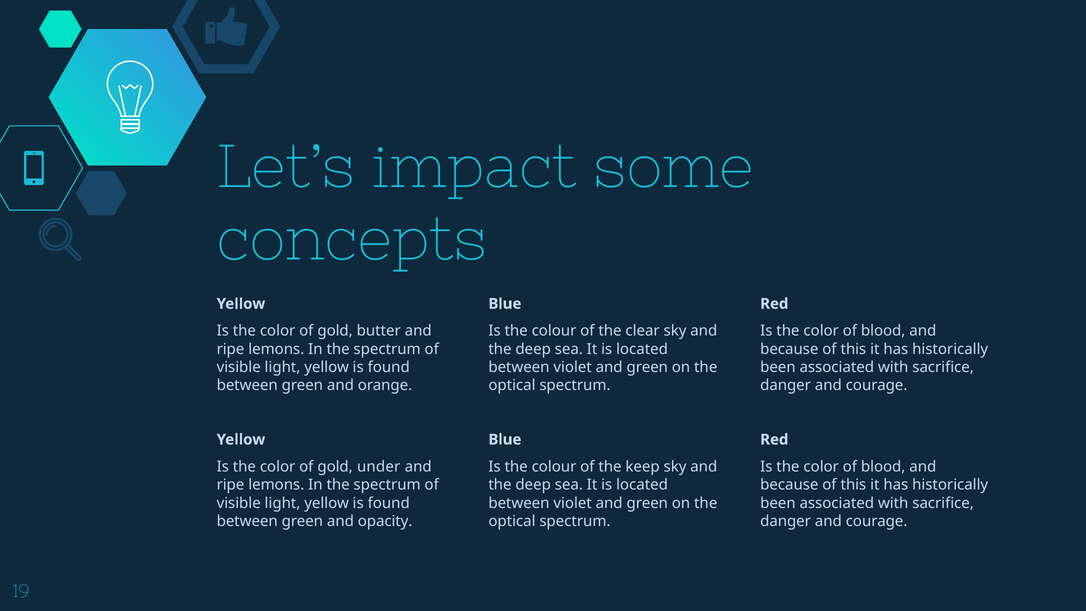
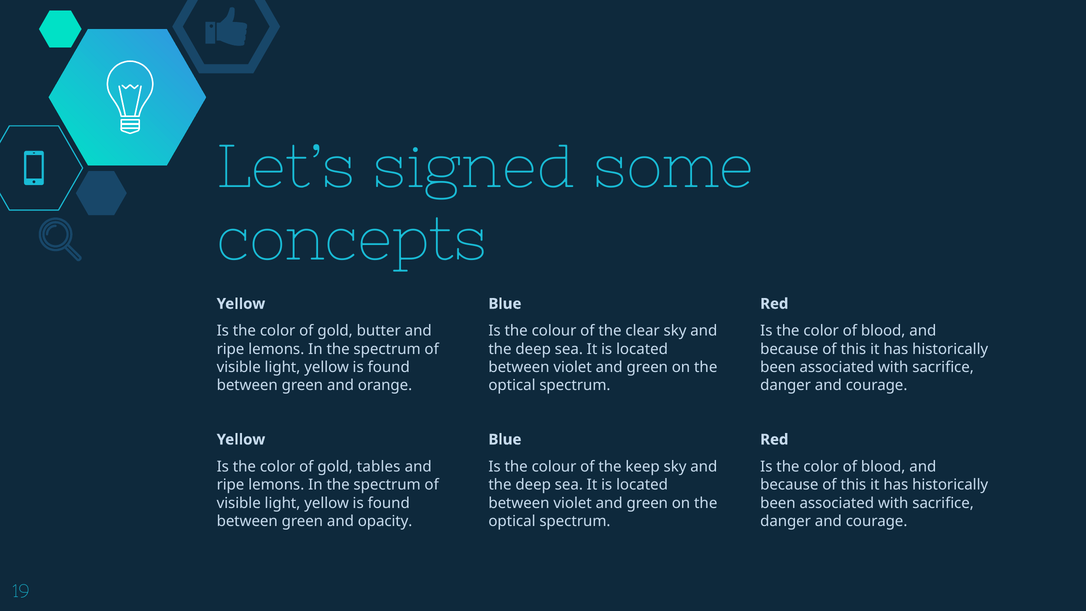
impact: impact -> signed (474, 168)
under: under -> tables (379, 467)
